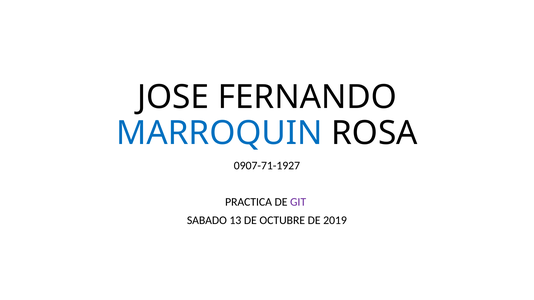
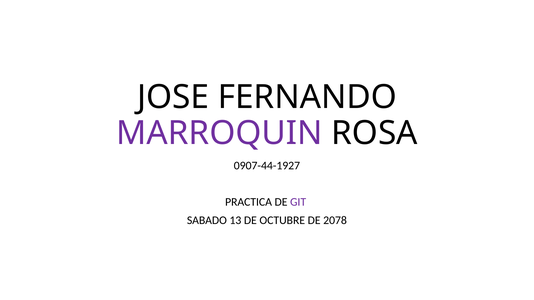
MARROQUIN colour: blue -> purple (219, 133)
0907-71-1927: 0907-71-1927 -> 0907-44-1927 (267, 166)
2019: 2019 -> 2078 (335, 221)
